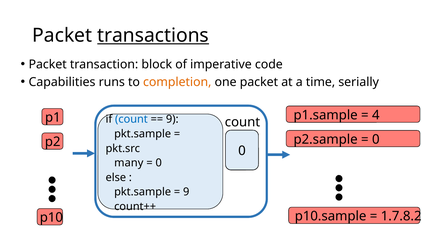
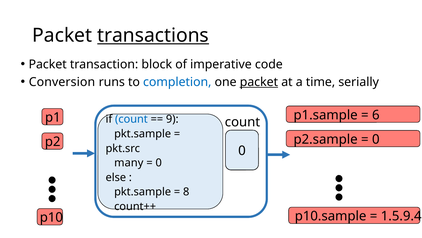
Capabilities: Capabilities -> Conversion (62, 82)
completion colour: orange -> blue (177, 82)
packet underline: none -> present (259, 82)
4: 4 -> 6 (376, 115)
9: 9 -> 8 (186, 191)
1.7.8.2: 1.7.8.2 -> 1.5.9.4 (401, 216)
